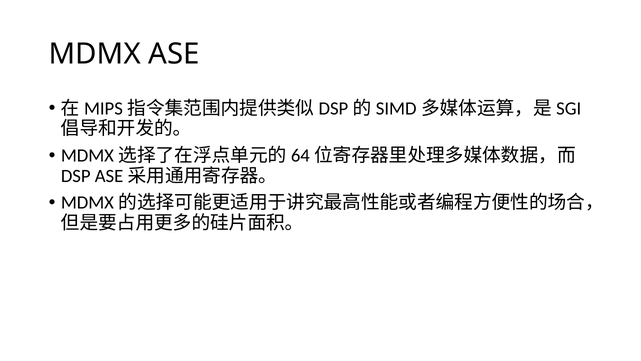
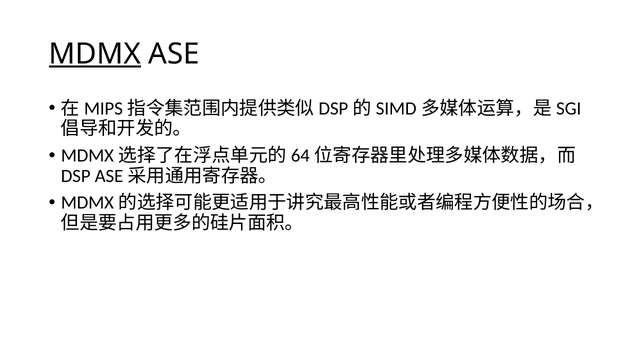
MDMX underline: none -> present (95, 54)
